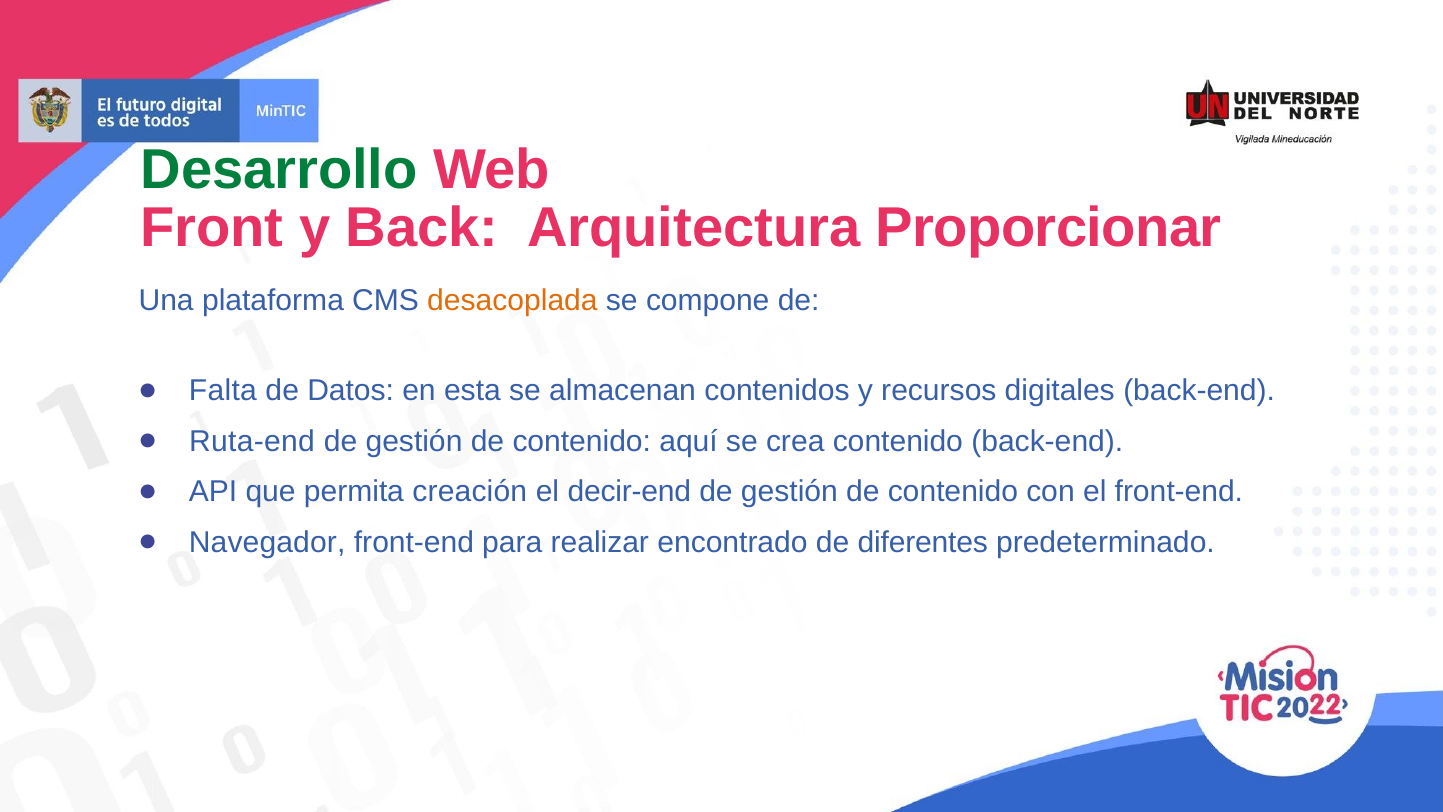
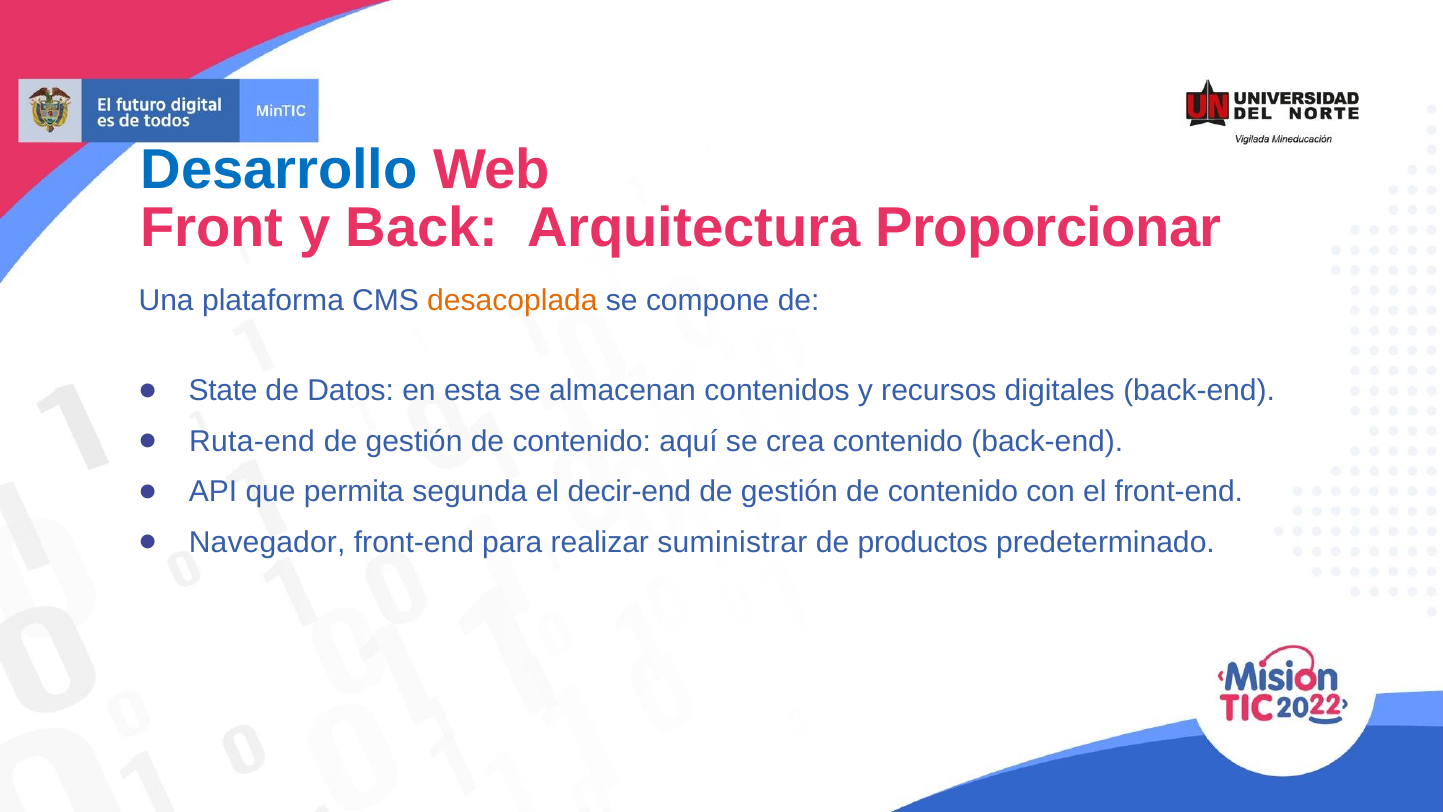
Desarrollo colour: green -> blue (279, 170)
Falta: Falta -> State (223, 390)
creación: creación -> segunda (470, 492)
encontrado: encontrado -> suministrar (732, 542)
diferentes: diferentes -> productos (923, 542)
